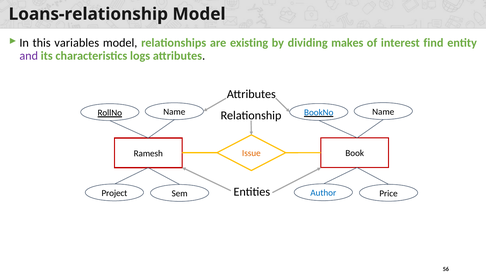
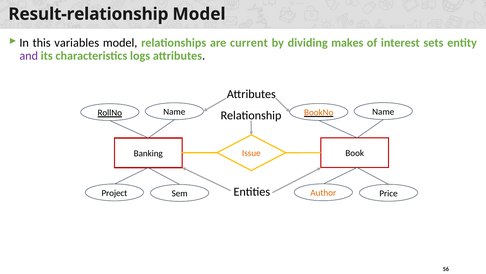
Loans-relationship: Loans-relationship -> Result-relationship (88, 14)
existing: existing -> current (249, 43)
find: find -> sets (433, 43)
BookNo colour: blue -> orange (319, 112)
Ramesh: Ramesh -> Banking (148, 153)
Author colour: blue -> orange (323, 192)
